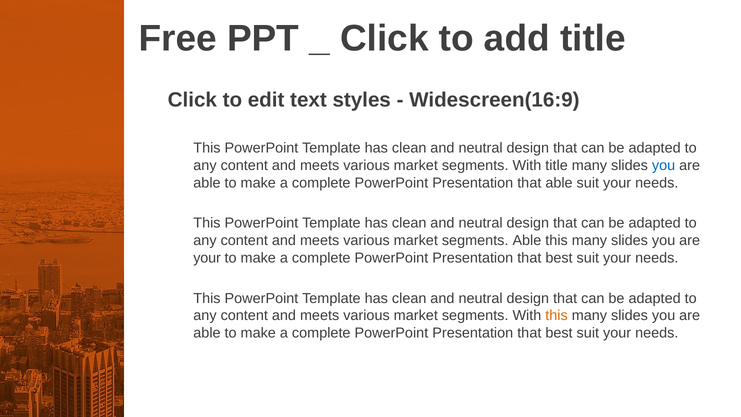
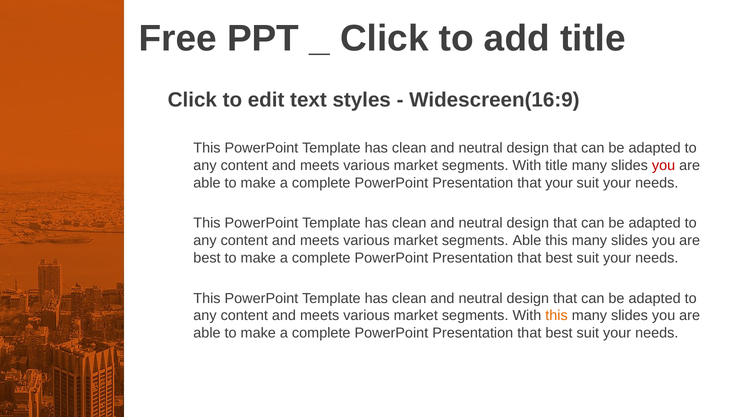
you colour: blue -> red (664, 165)
that able: able -> your (559, 183)
your: your -> best (207, 258)
